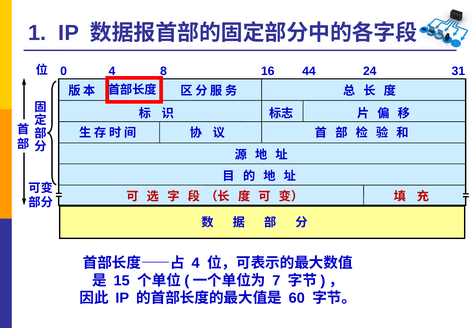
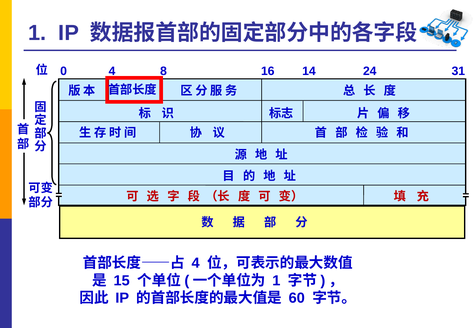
44: 44 -> 14 (309, 71)
7: 7 -> 1 (276, 280)
